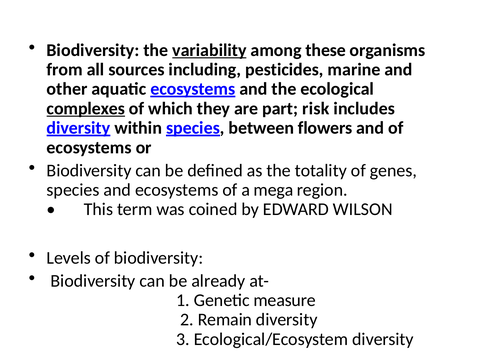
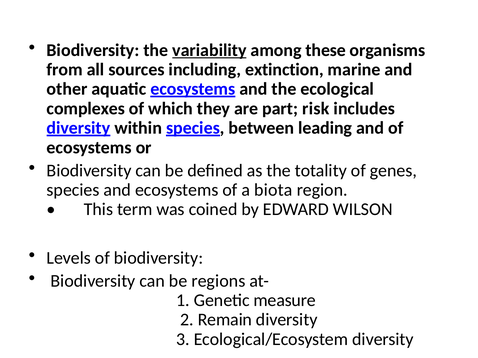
pesticides: pesticides -> extinction (284, 70)
complexes underline: present -> none (86, 109)
flowers: flowers -> leading (325, 128)
mega: mega -> biota (273, 190)
already: already -> regions (218, 281)
